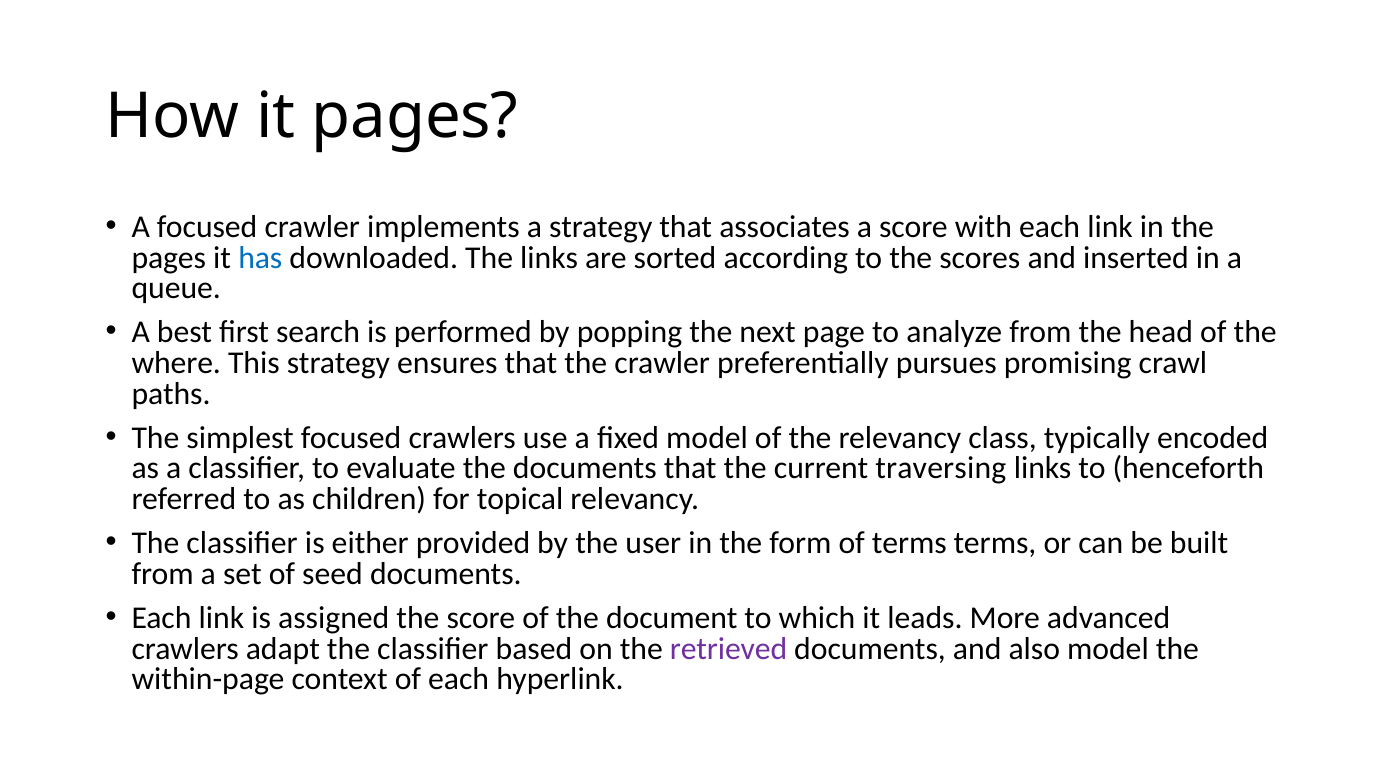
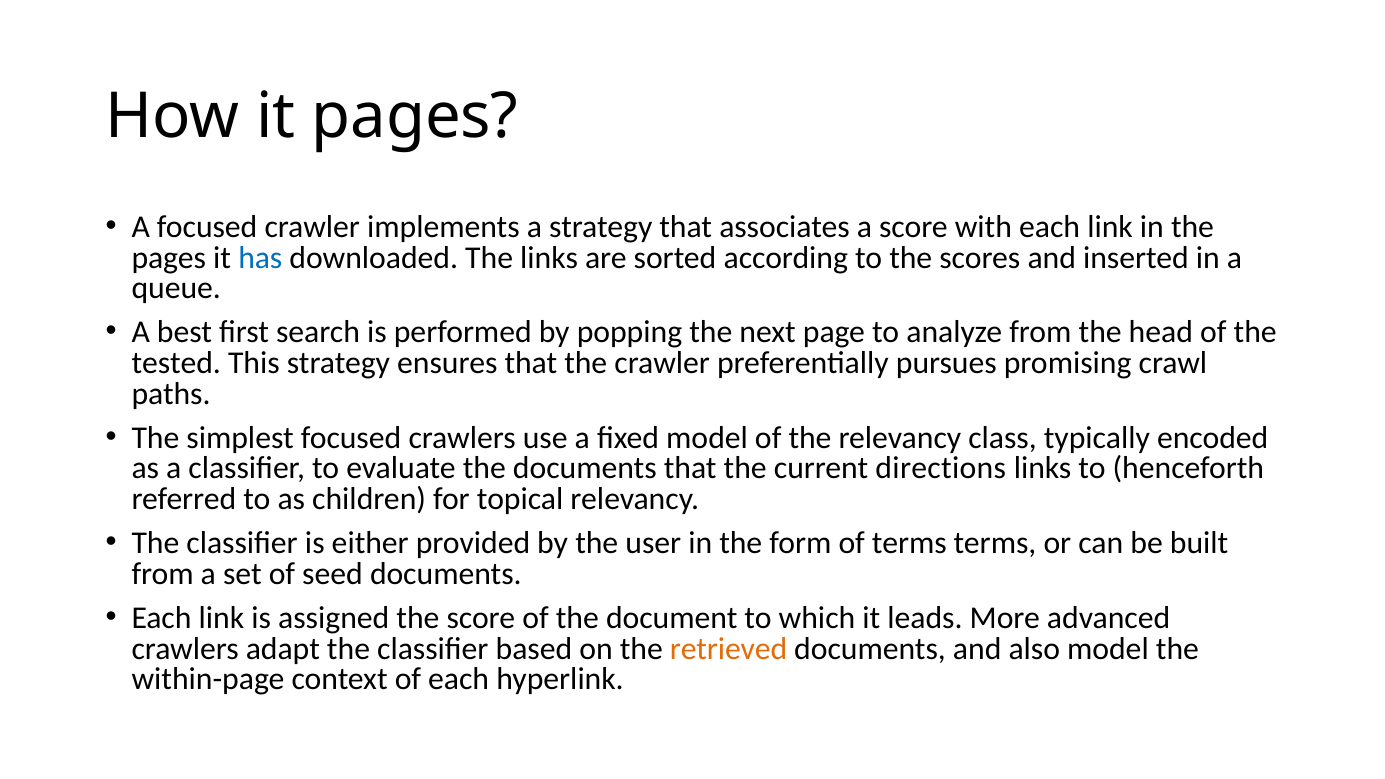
where: where -> tested (176, 363)
traversing: traversing -> directions (941, 469)
retrieved colour: purple -> orange (729, 649)
